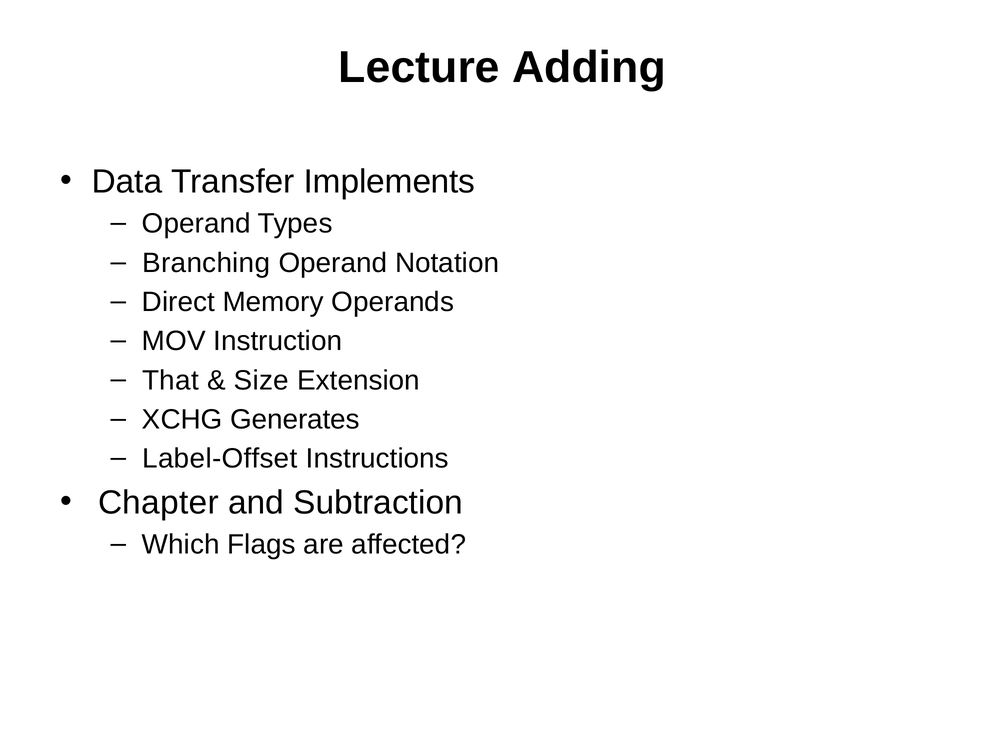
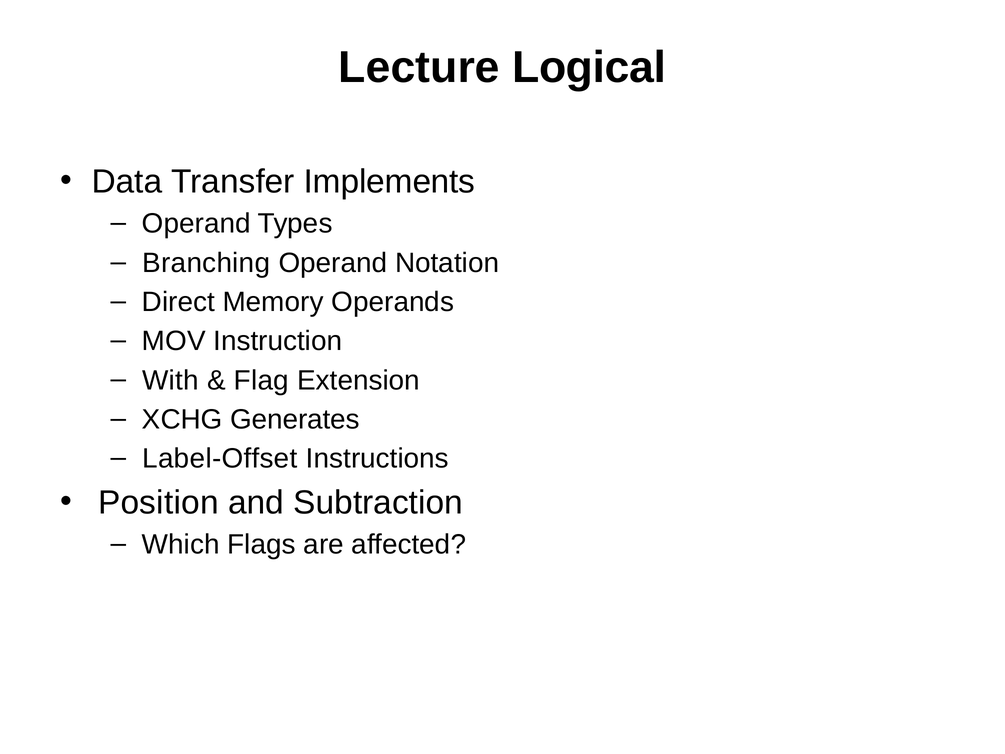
Adding: Adding -> Logical (589, 68)
That: That -> With (171, 380)
Size: Size -> Flag (261, 380)
Chapter: Chapter -> Position (158, 502)
